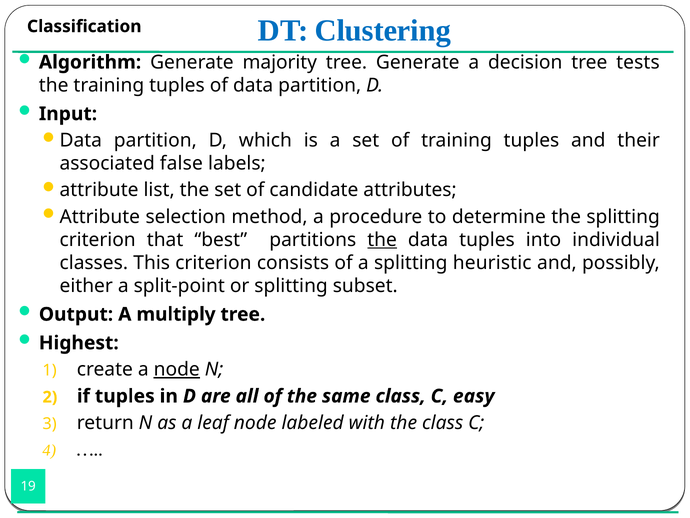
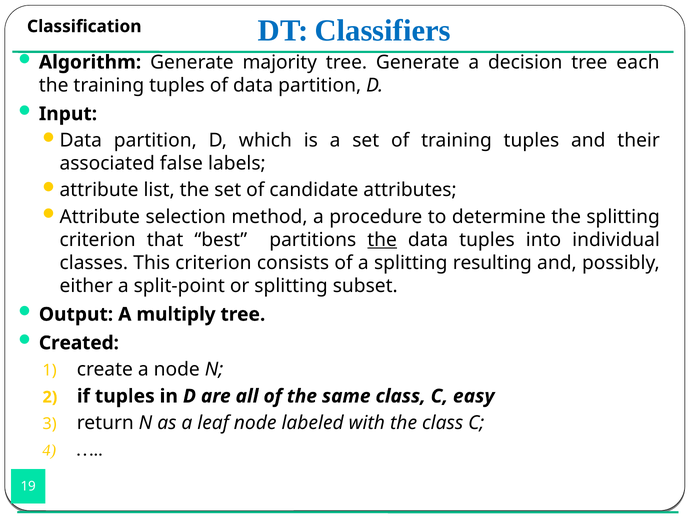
Clustering: Clustering -> Classifiers (383, 31)
tests: tests -> each (638, 62)
heuristic: heuristic -> resulting (492, 263)
Highest: Highest -> Created (79, 343)
node underline: present -> none (177, 369)
